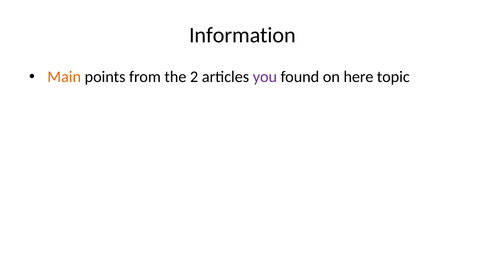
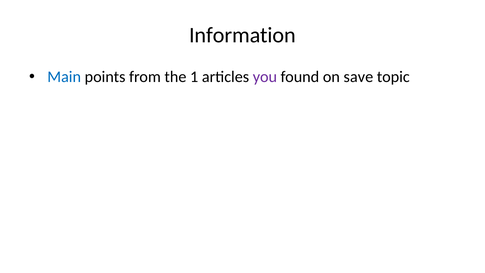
Main colour: orange -> blue (64, 77)
2: 2 -> 1 (194, 77)
here: here -> save (358, 77)
